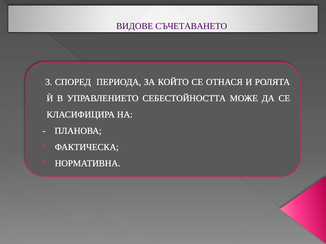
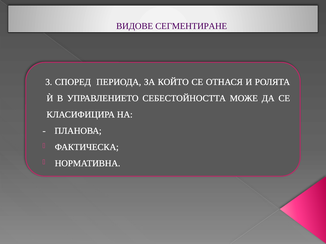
СЪЧЕТАВАНЕТО: СЪЧЕТАВАНЕТО -> СЕГМЕНТИРАНЕ (191, 26)
